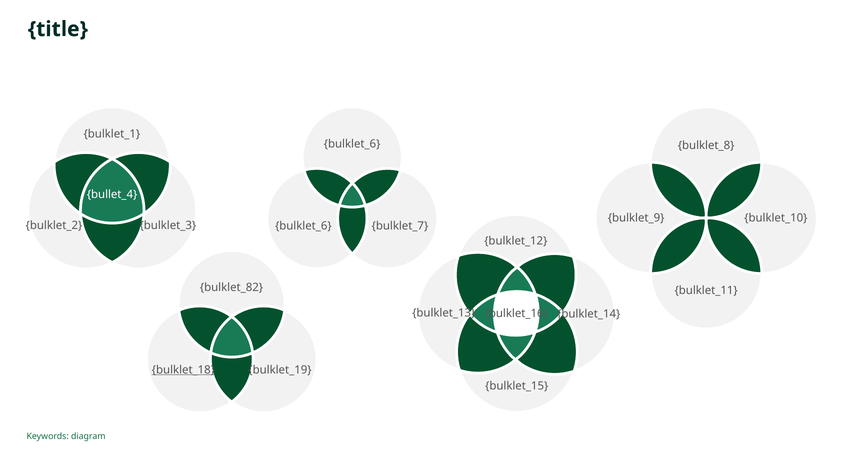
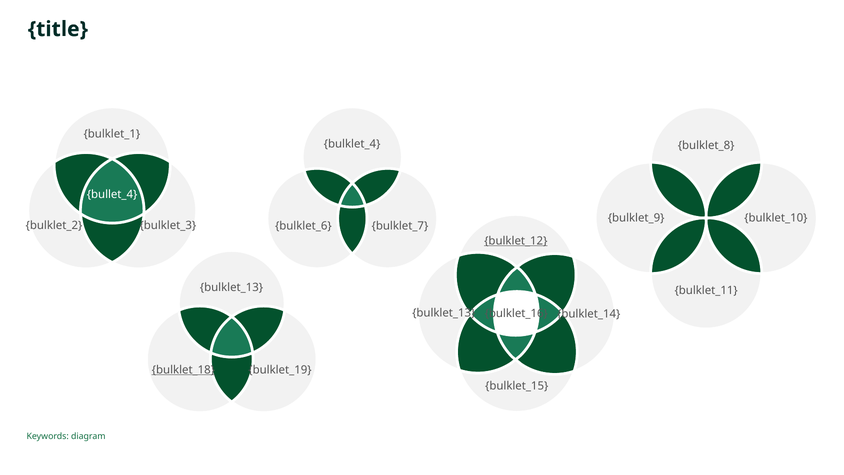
bulklet_6: bulklet_6 -> bulklet_4 (352, 144)
bulklet_12 underline: none -> present (516, 241)
bulklet_82: bulklet_82 -> bulklet_13 (232, 288)
